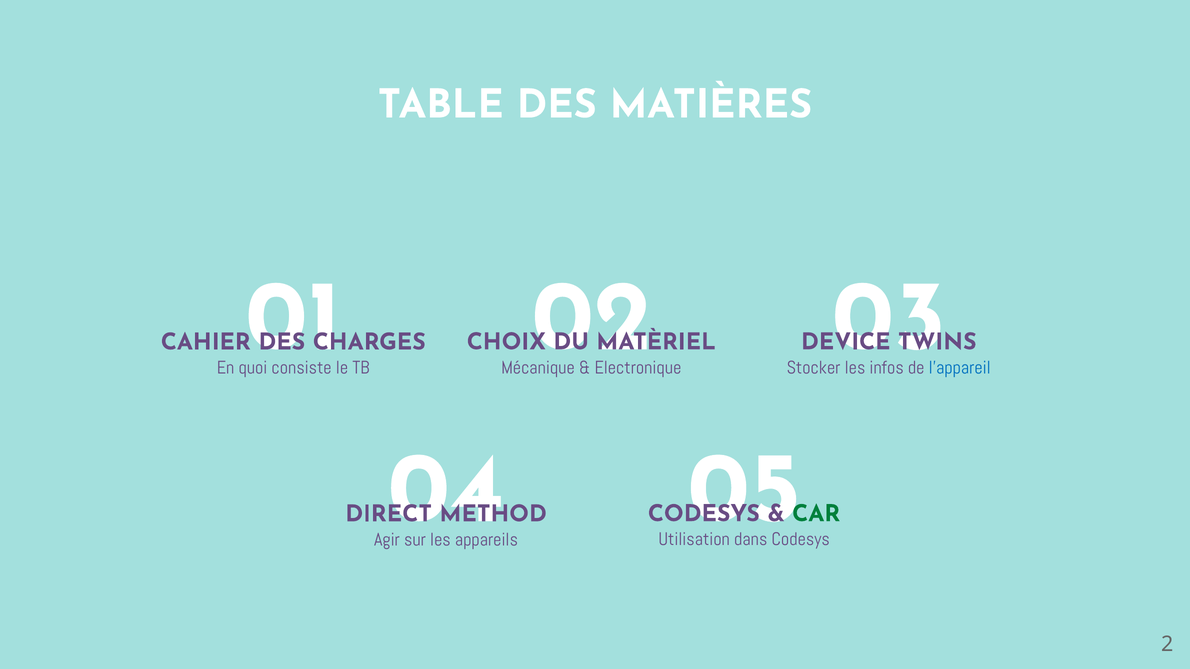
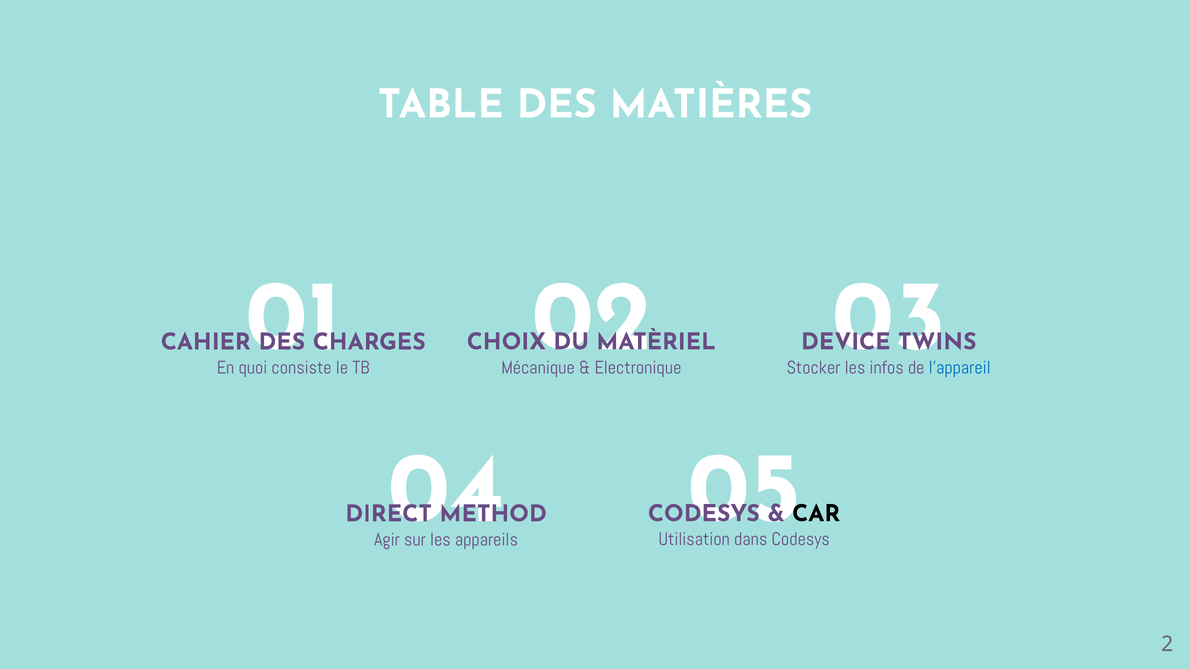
CAR colour: green -> black (816, 514)
